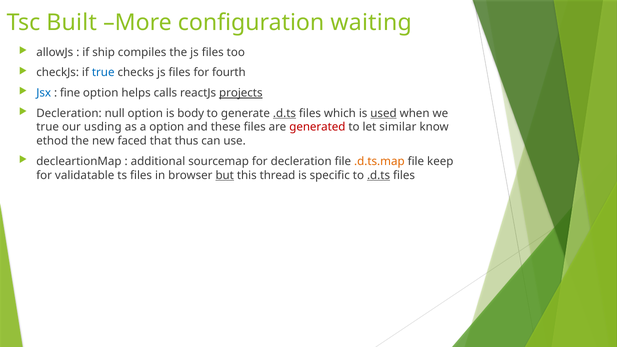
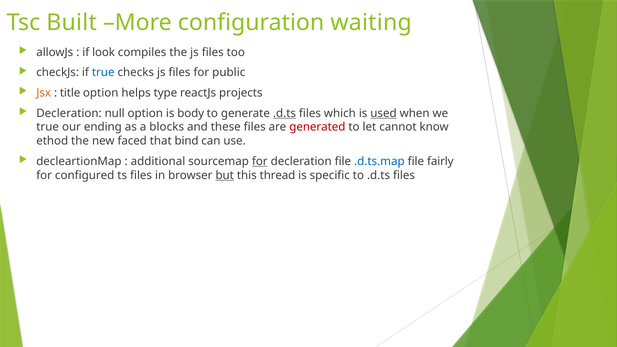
ship: ship -> look (104, 52)
fourth: fourth -> public (229, 73)
Jsx colour: blue -> orange (44, 93)
fine: fine -> title (70, 93)
calls: calls -> type (165, 93)
projects underline: present -> none (241, 93)
usding: usding -> ending (103, 127)
a option: option -> blocks (167, 127)
similar: similar -> cannot (398, 127)
thus: thus -> bind (187, 141)
for underline: none -> present (260, 161)
.d.ts.map colour: orange -> blue (379, 161)
keep: keep -> fairly (440, 161)
validatable: validatable -> configured (85, 175)
.d.ts underline: present -> none (379, 175)
